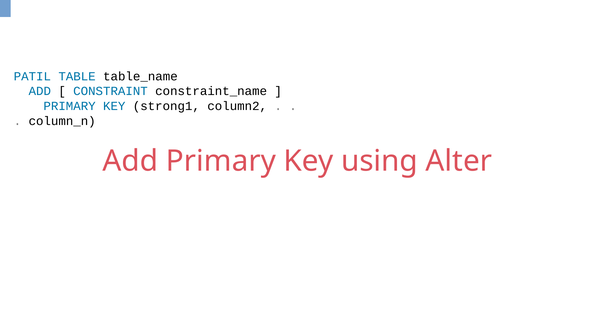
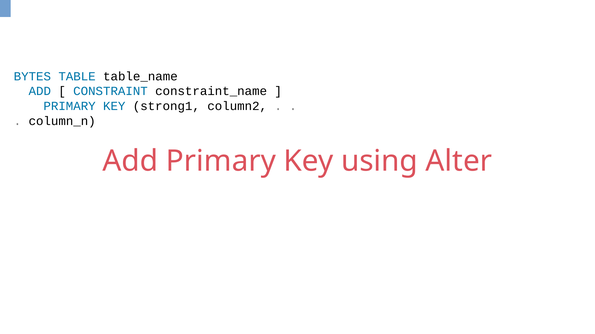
PATIL: PATIL -> BYTES (32, 77)
